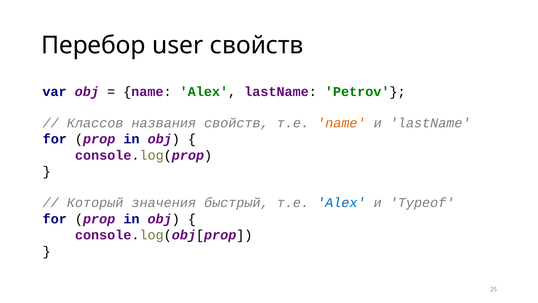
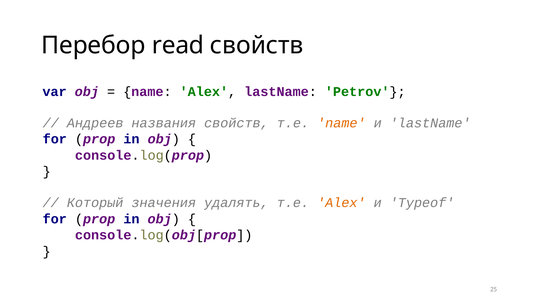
user: user -> read (178, 45)
Классов: Классов -> Андреев (95, 123)
быстрый: быстрый -> удалять (236, 203)
Alex colour: blue -> orange (341, 203)
